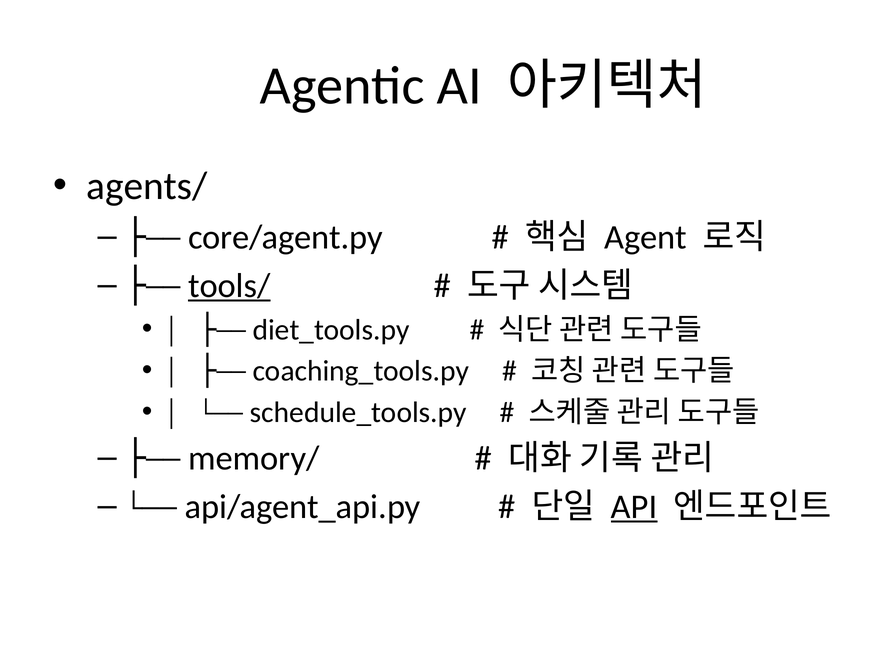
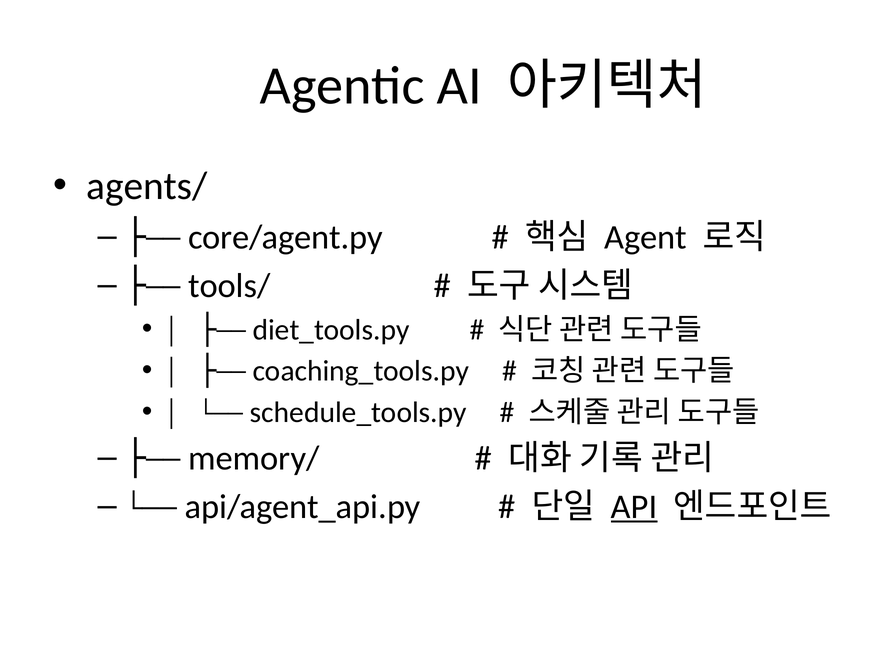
tools/ underline: present -> none (229, 285)
